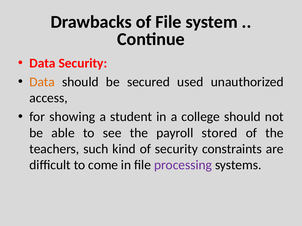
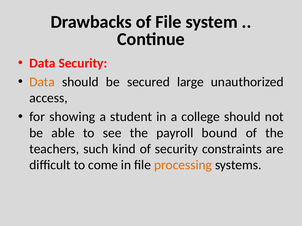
used: used -> large (190, 82)
stored: stored -> bound (220, 133)
processing colour: purple -> orange (183, 165)
